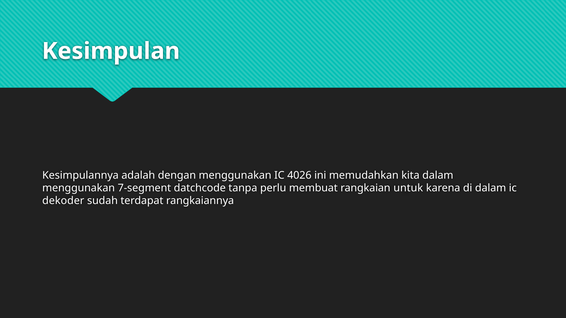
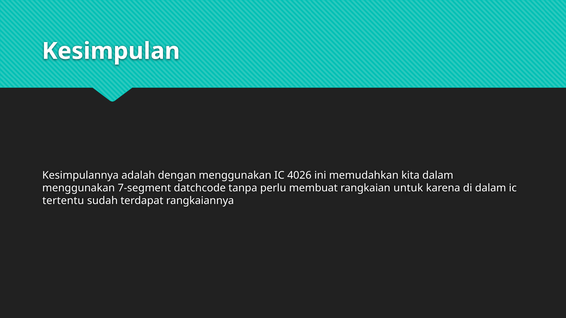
dekoder: dekoder -> tertentu (63, 201)
